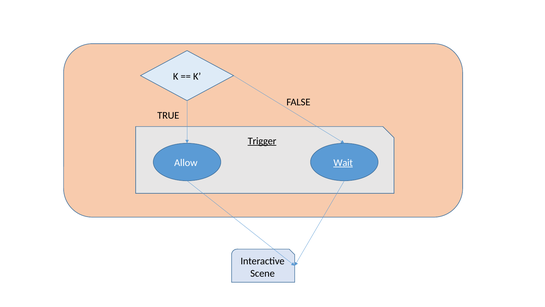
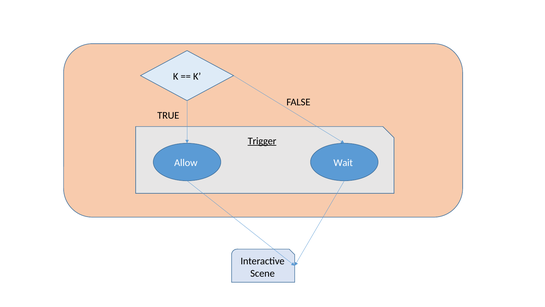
Wait underline: present -> none (343, 162)
